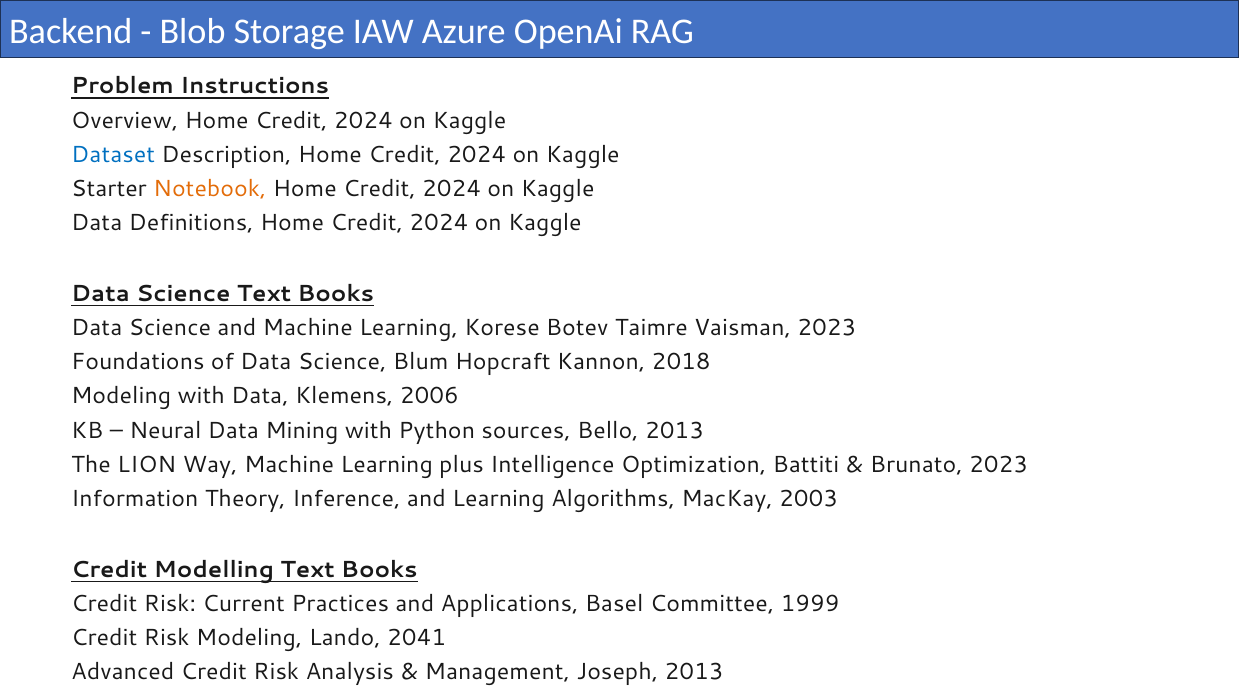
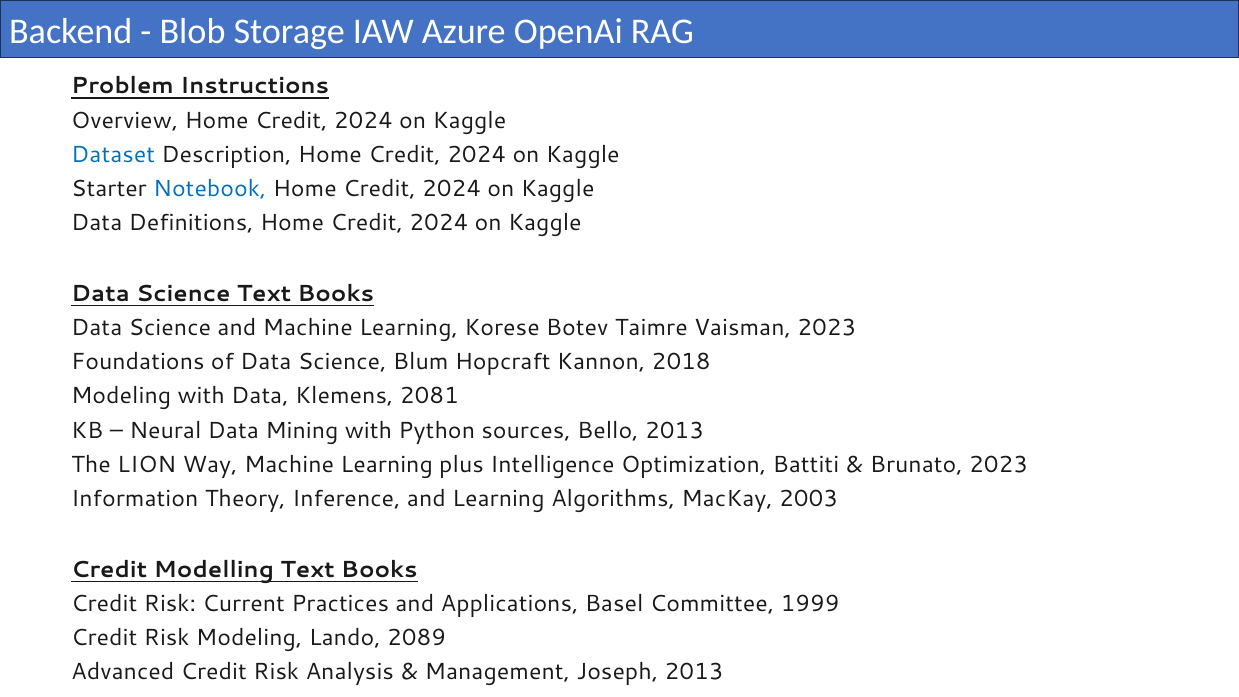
Notebook colour: orange -> blue (210, 189)
2006: 2006 -> 2081 (429, 396)
2041: 2041 -> 2089 (417, 638)
